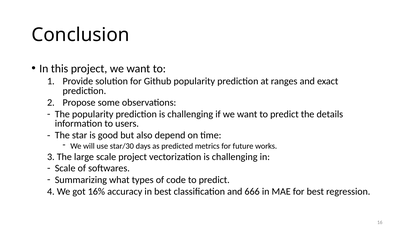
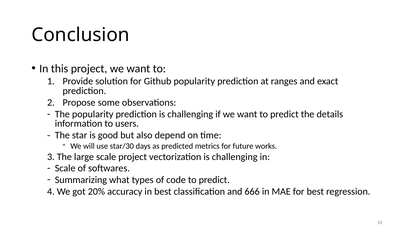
16%: 16% -> 20% (96, 191)
